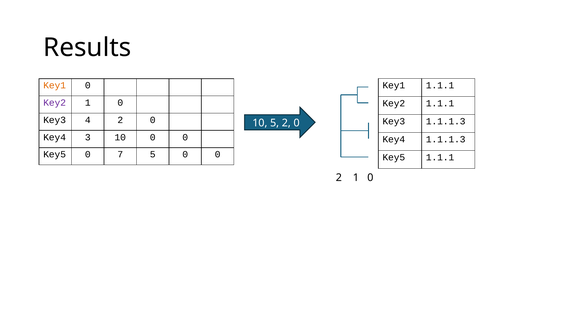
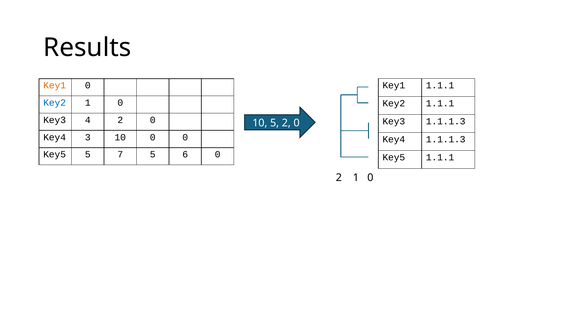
Key2 colour: purple -> blue (55, 103)
Key5 0: 0 -> 5 (88, 155)
5 0: 0 -> 6 (185, 155)
